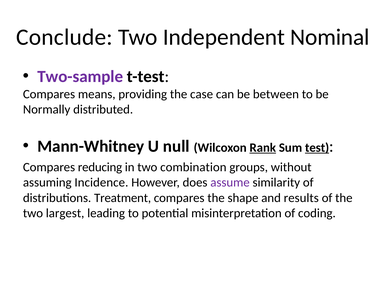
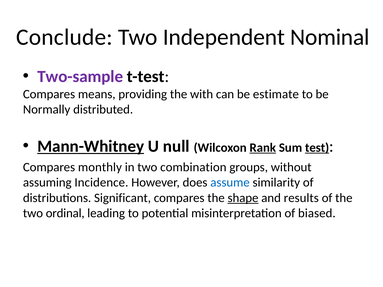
case: case -> with (202, 94)
between: between -> estimate (276, 94)
Mann-Whitney underline: none -> present (91, 146)
reducing: reducing -> monthly (100, 167)
assume colour: purple -> blue (230, 183)
Treatment: Treatment -> Significant (123, 198)
shape underline: none -> present (243, 198)
largest: largest -> ordinal (65, 213)
coding: coding -> biased (317, 213)
